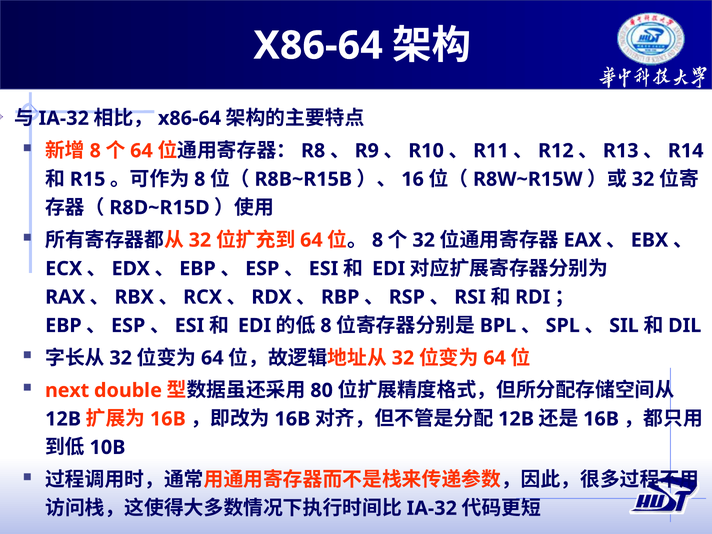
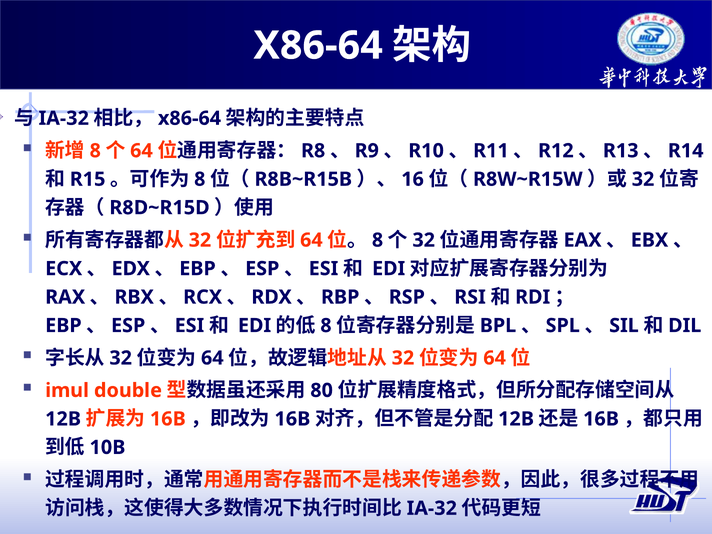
next: next -> imul (67, 390)
